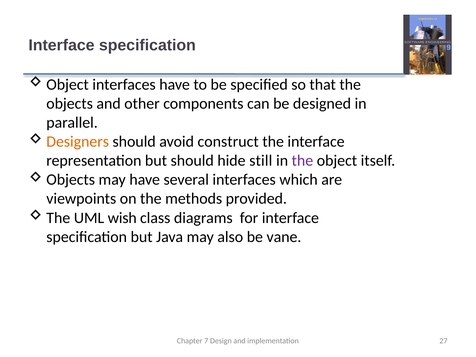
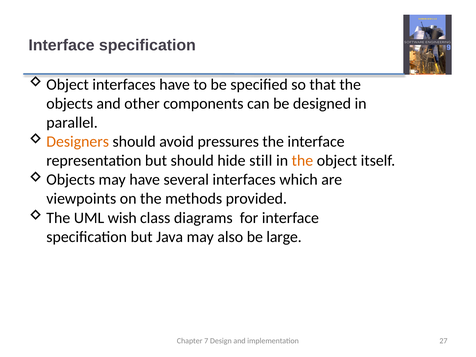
construct: construct -> pressures (228, 142)
the colour: purple -> orange (302, 161)
vane: vane -> large (284, 237)
